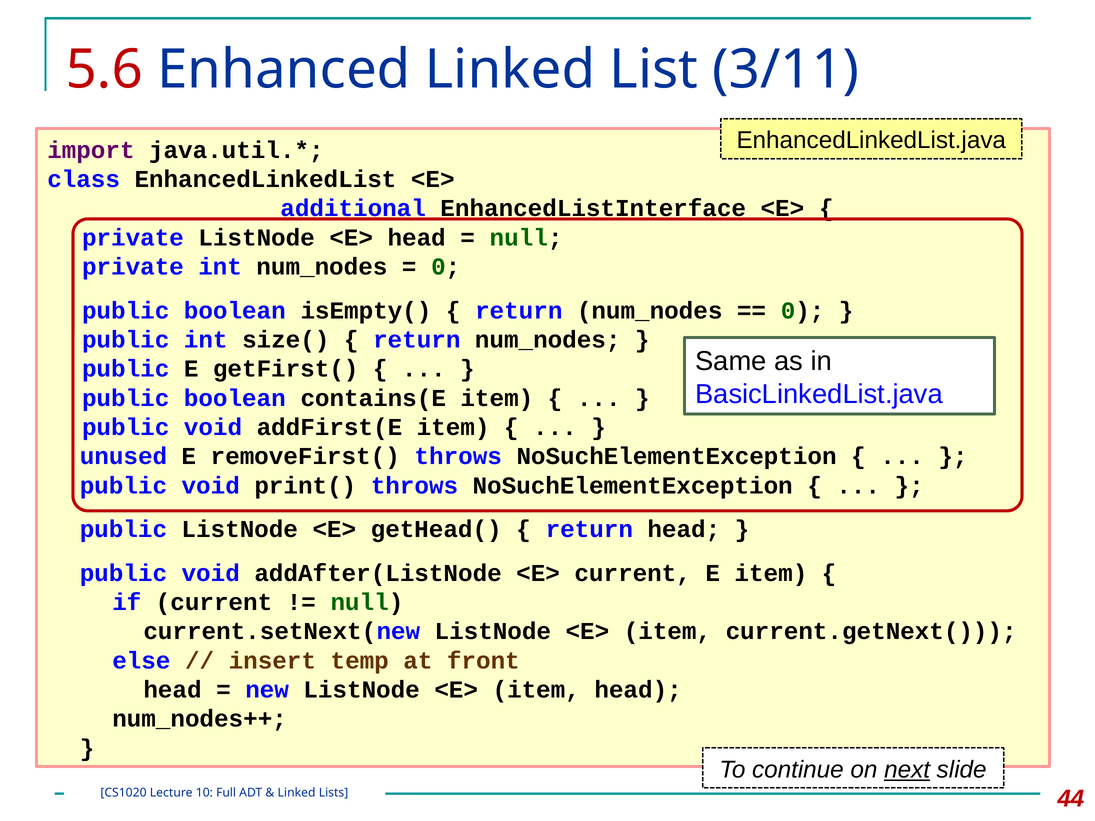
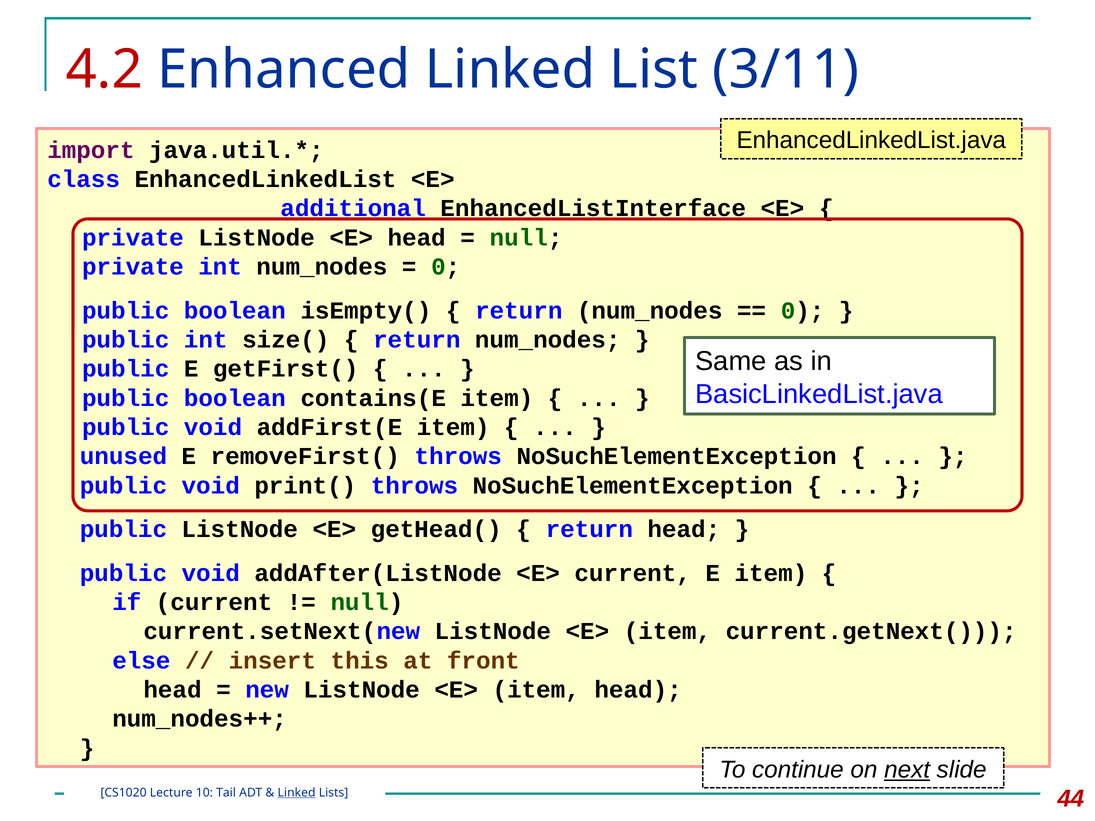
5.6: 5.6 -> 4.2 (104, 70)
temp: temp -> this (360, 661)
Full: Full -> Tail (226, 793)
Linked underline: none -> present (297, 793)
